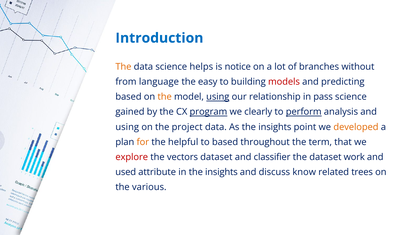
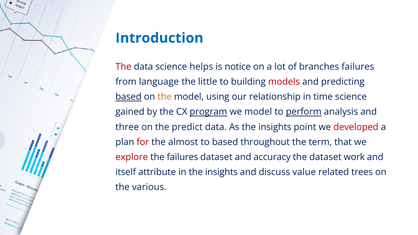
The colour: orange -> red (123, 67)
branches without: without -> failures (358, 67)
easy: easy -> little (208, 82)
based underline: none -> present (128, 97)
using underline: present -> none (218, 97)
pass: pass -> time (323, 97)
we clearly: clearly -> model (258, 112)
using: using -> three (127, 127)
project: project -> predict (187, 127)
developed colour: orange -> red (356, 127)
for colour: orange -> red (143, 142)
helpful: helpful -> almost (183, 142)
the vectors: vectors -> failures (183, 157)
classifier: classifier -> accuracy (272, 157)
used: used -> itself (126, 172)
know: know -> value (304, 172)
